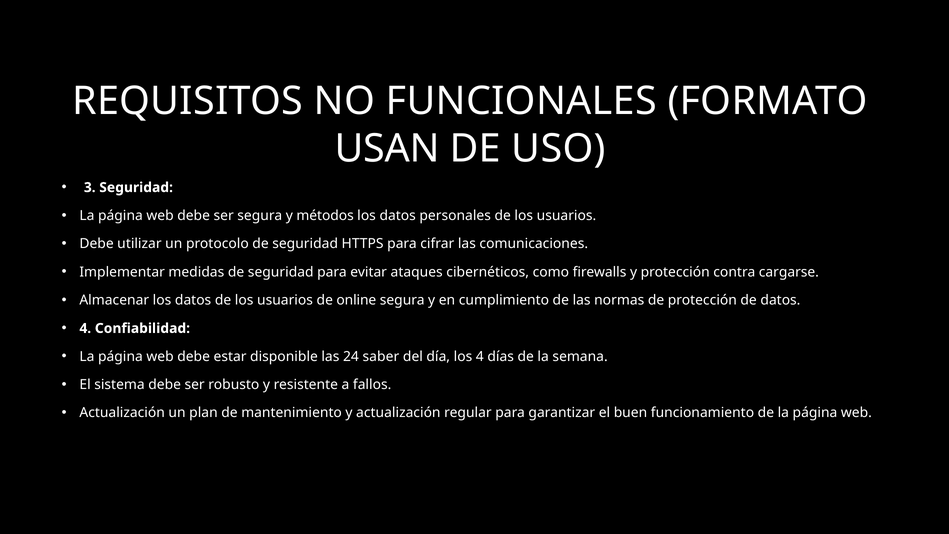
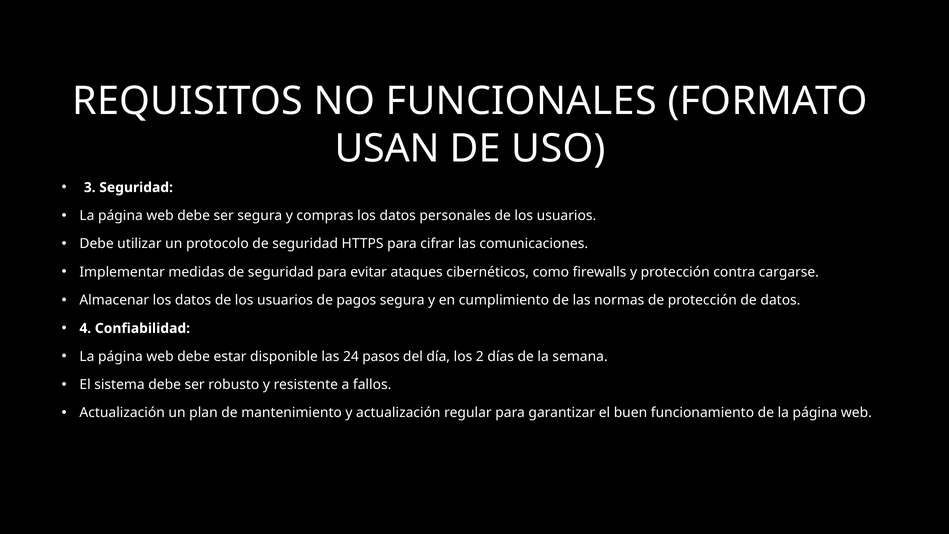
métodos: métodos -> compras (325, 216)
online: online -> pagos (356, 300)
saber: saber -> pasos (381, 356)
los 4: 4 -> 2 (480, 356)
